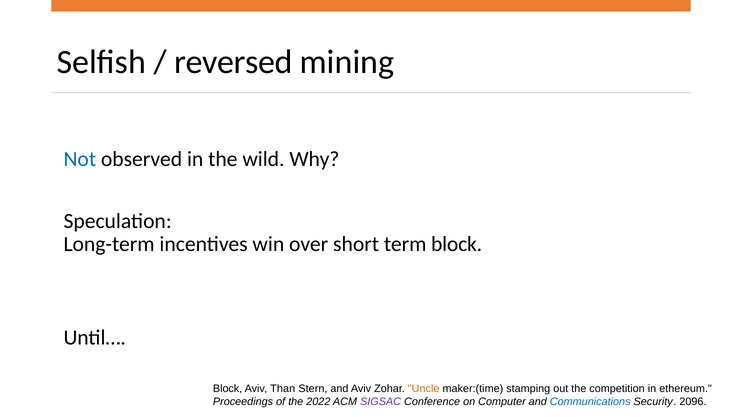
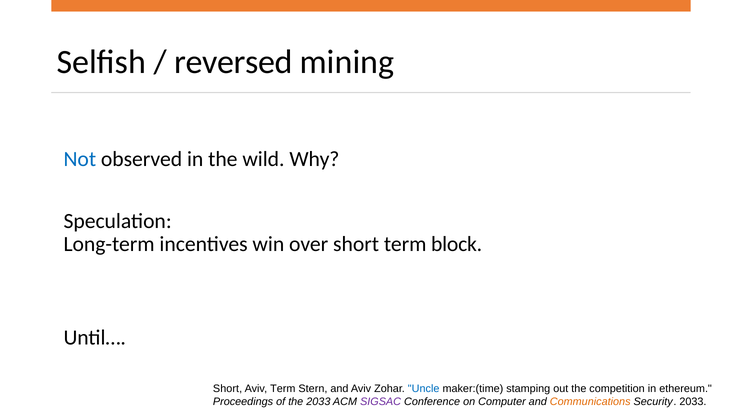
Block: Block -> Short (228, 389)
Aviv Than: Than -> Term (283, 389)
Uncle colour: orange -> blue (424, 389)
the 2022: 2022 -> 2033 (318, 402)
Communications colour: blue -> orange (590, 402)
Security 2096: 2096 -> 2033 (693, 402)
